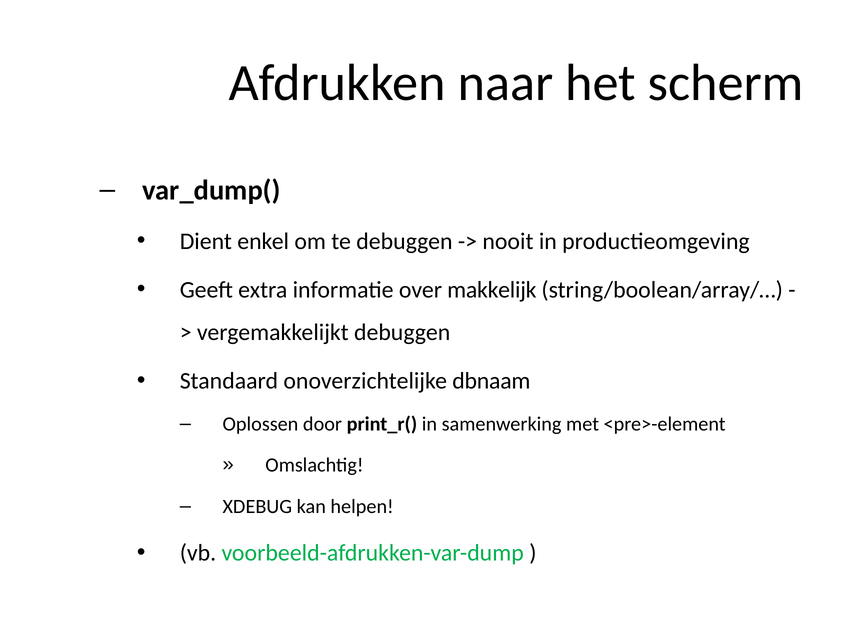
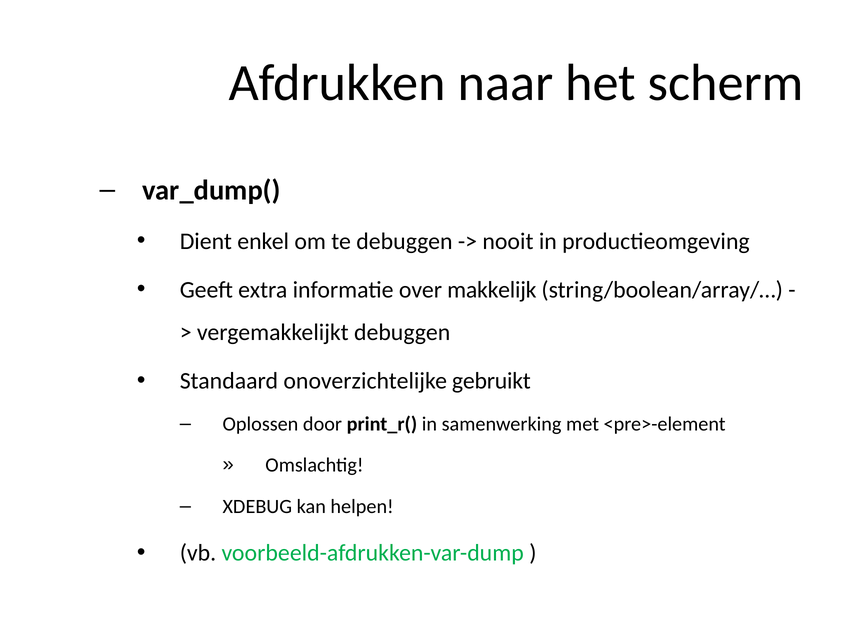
dbnaam: dbnaam -> gebruikt (491, 381)
